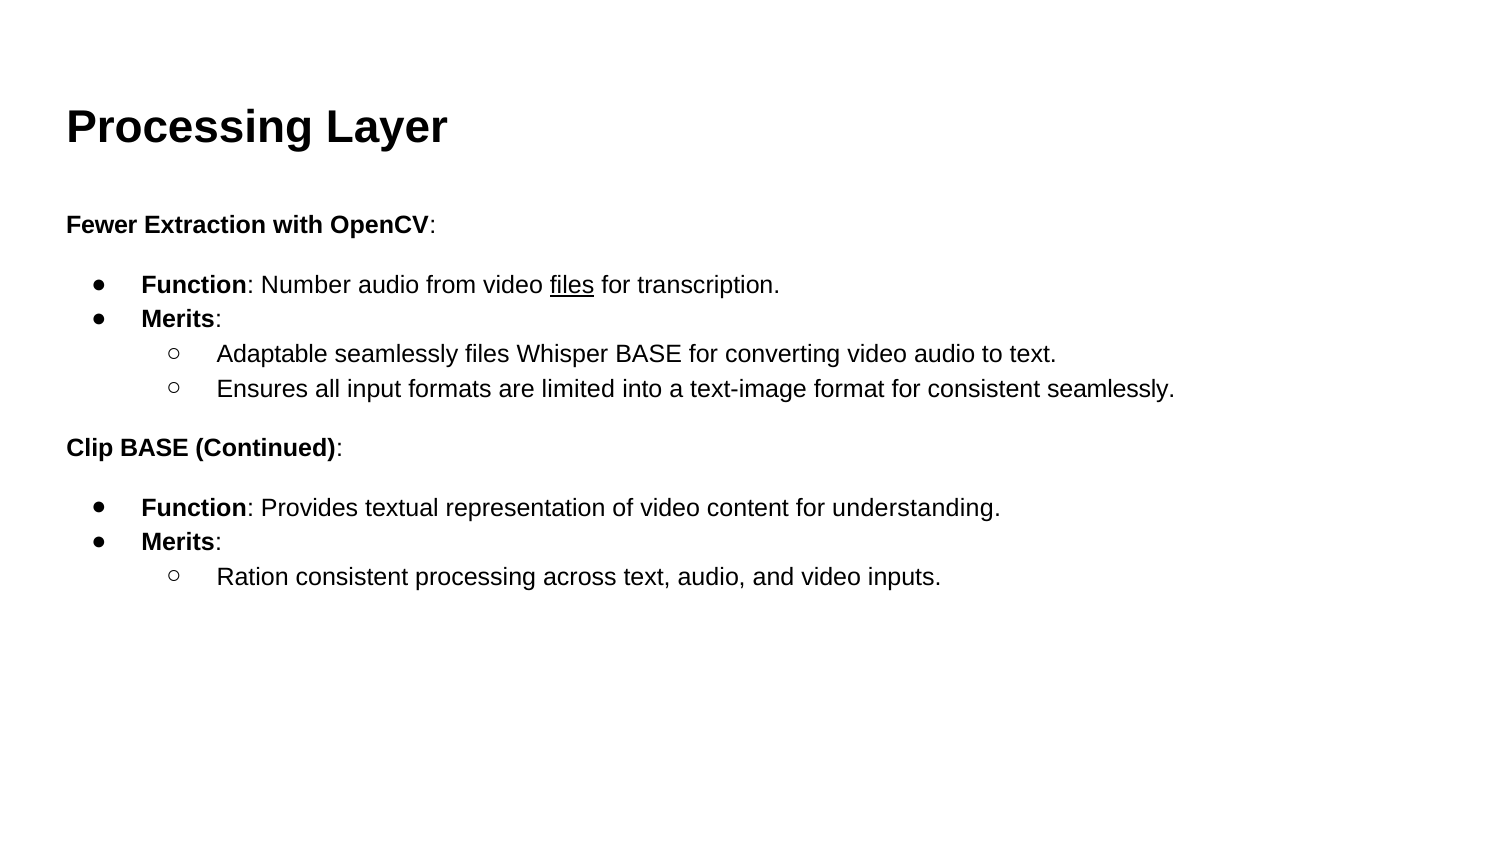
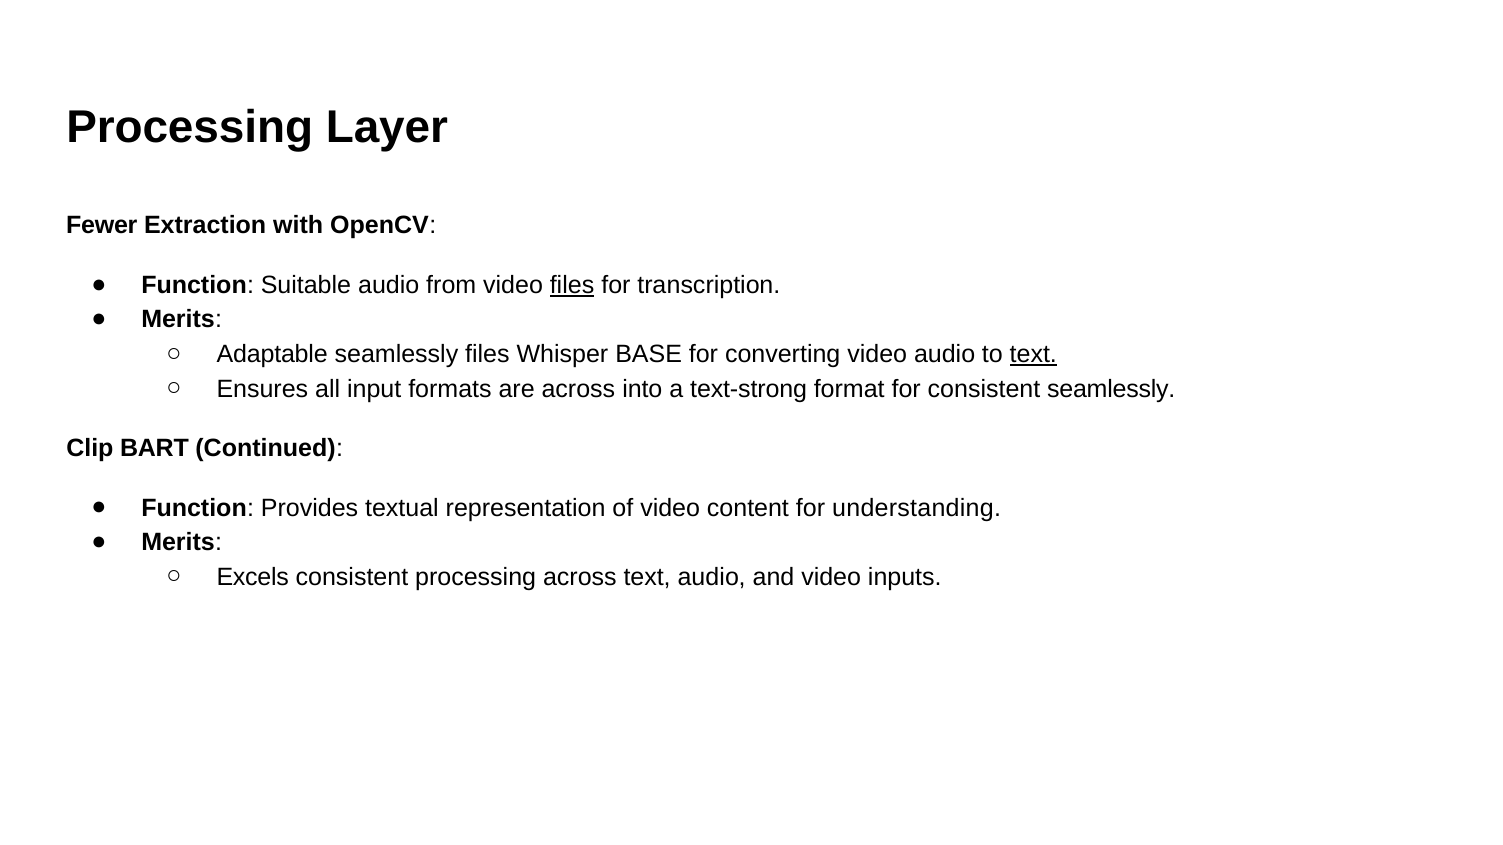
Number: Number -> Suitable (306, 285)
text underline: none -> present (1033, 354)
are limited: limited -> across (578, 389)
text-image: text-image -> text-strong (749, 389)
Clip BASE: BASE -> BART (154, 449)
Ration: Ration -> Excels (253, 577)
